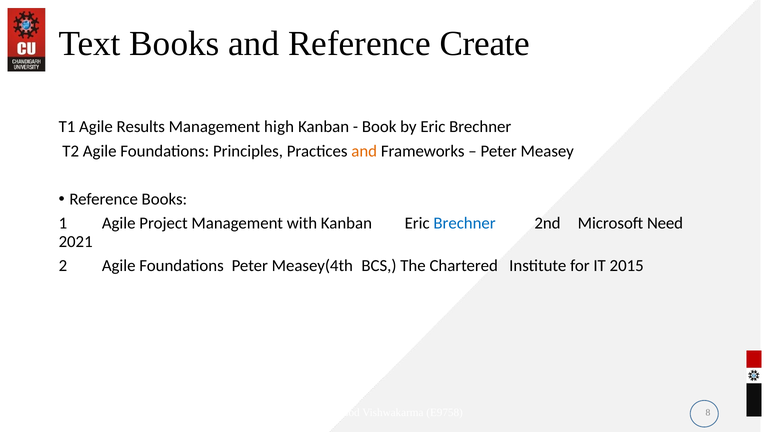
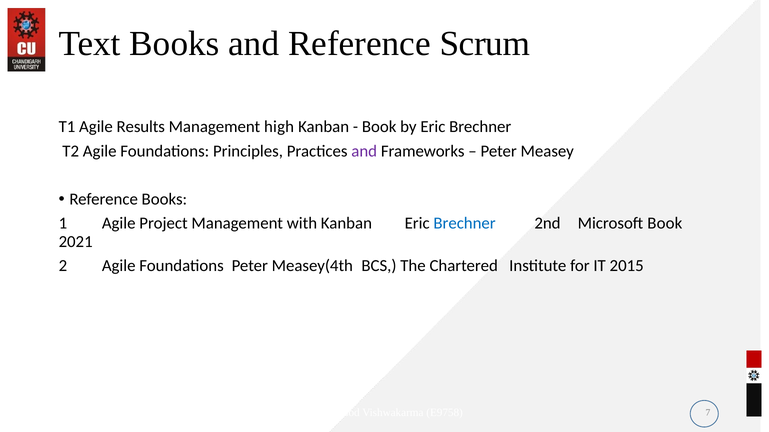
Create: Create -> Scrum (485, 43)
and colour: orange -> purple (364, 151)
Microsoft Need: Need -> Book (665, 224)
8: 8 -> 7 (708, 413)
